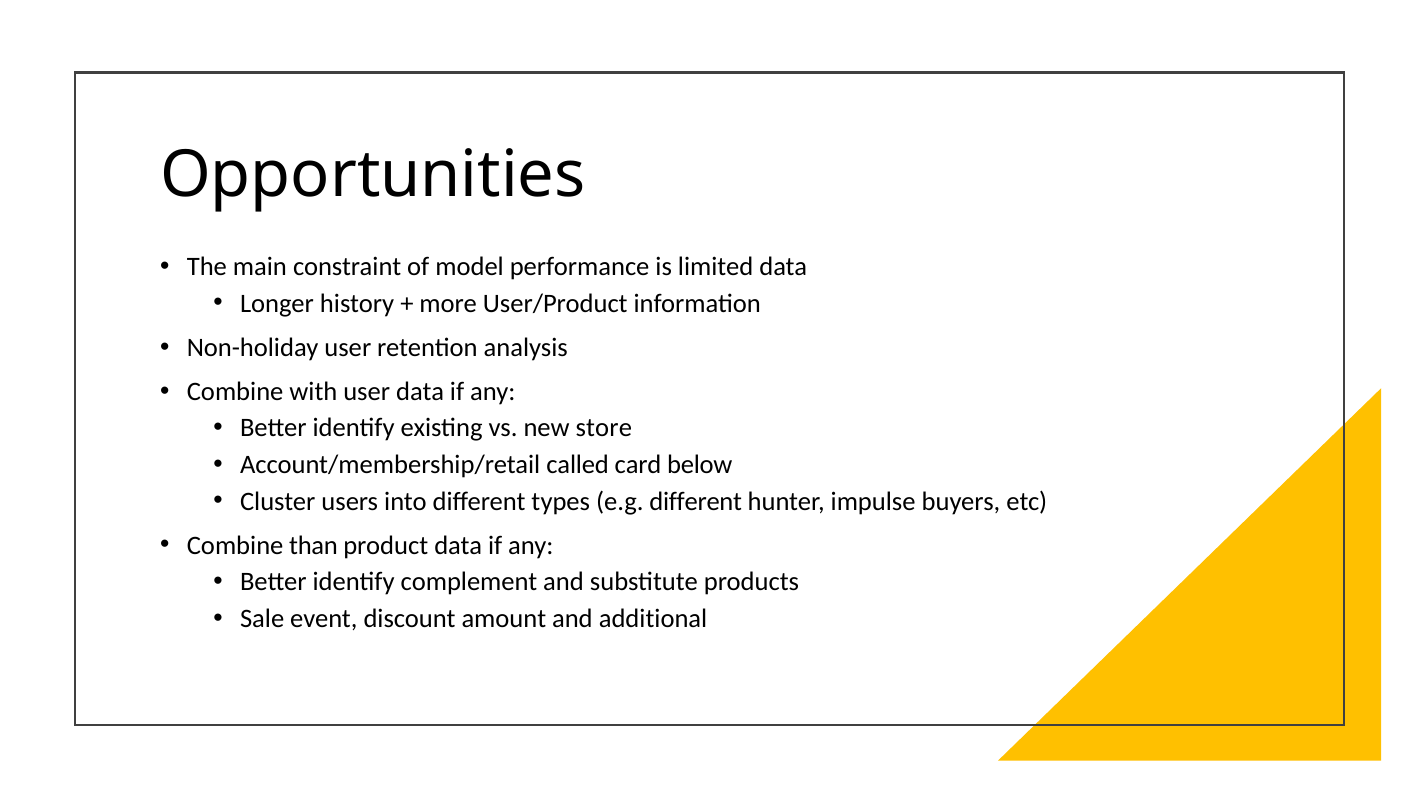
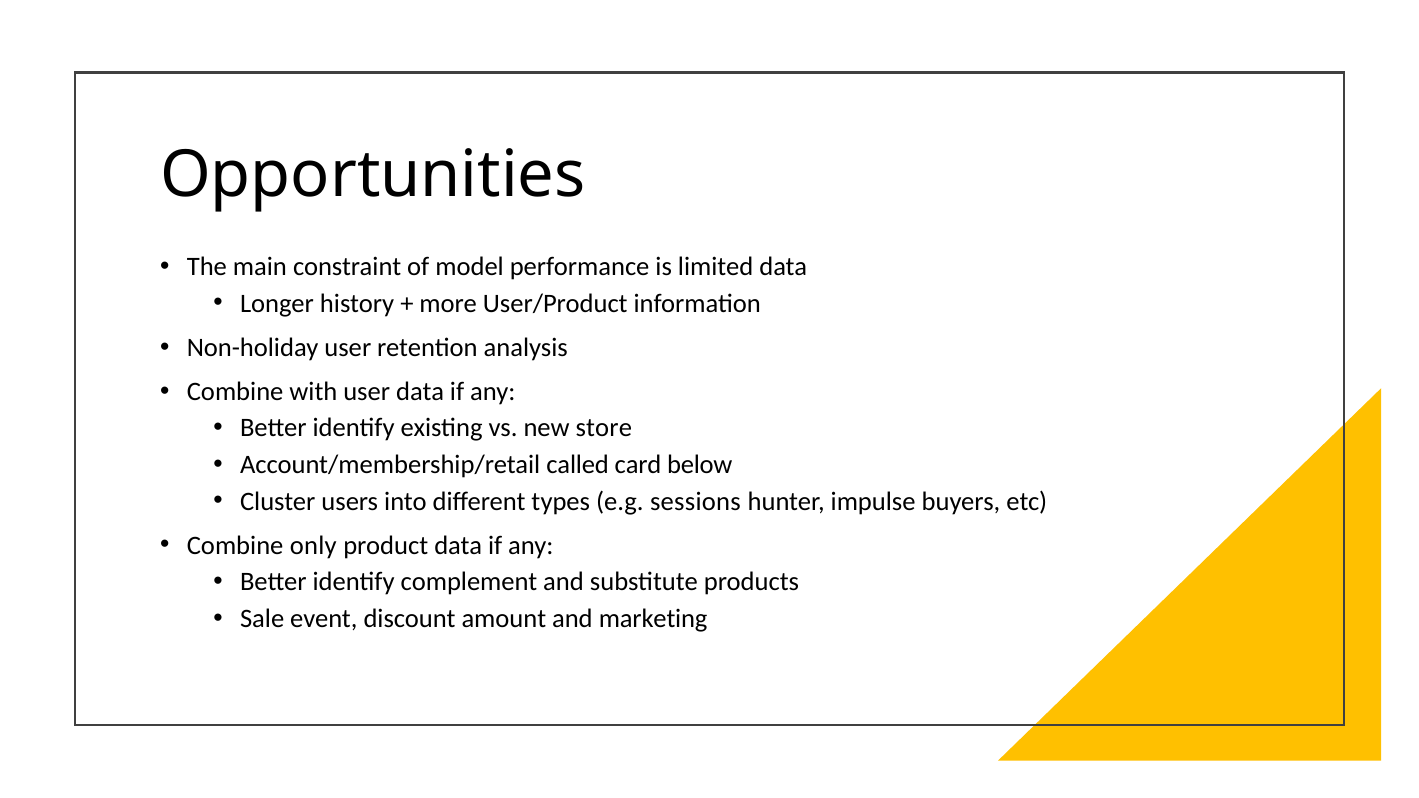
e.g different: different -> sessions (695, 501)
than: than -> only (313, 545)
additional: additional -> marketing (653, 619)
